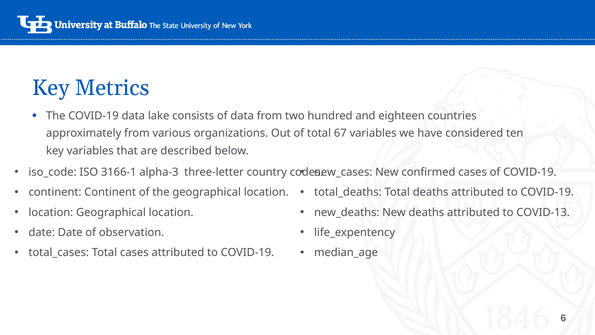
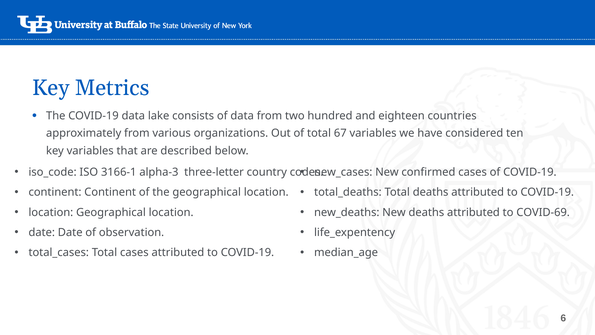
COVID-13: COVID-13 -> COVID-69 (543, 212)
